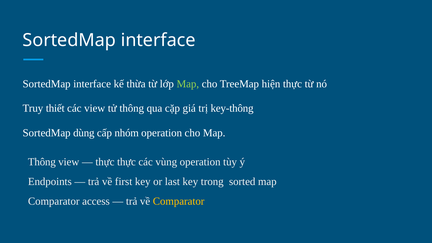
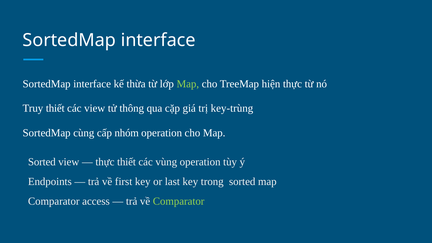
key-thông: key-thông -> key-trùng (232, 108)
dùng: dùng -> cùng (84, 133)
Thông: Thông -> Sorted (42, 162)
thực thực: thực -> thiết (126, 162)
Comparator colour: yellow -> light green (179, 201)
